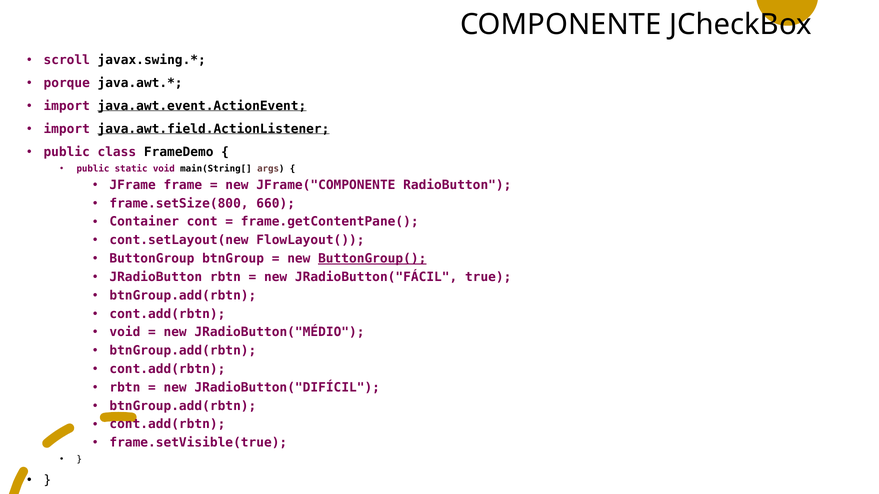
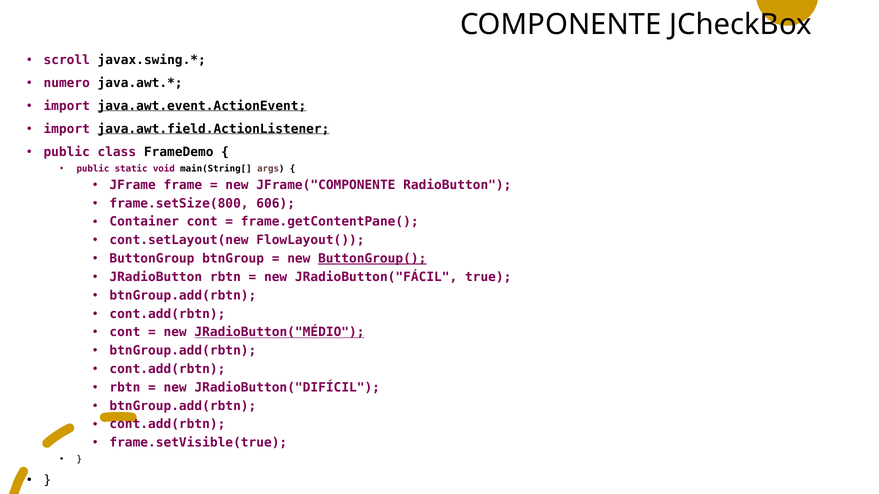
porque: porque -> numero (67, 83)
660: 660 -> 606 (276, 204)
void: void -> cont (125, 333)
JRadioButton("MÉDIO underline: none -> present (279, 333)
